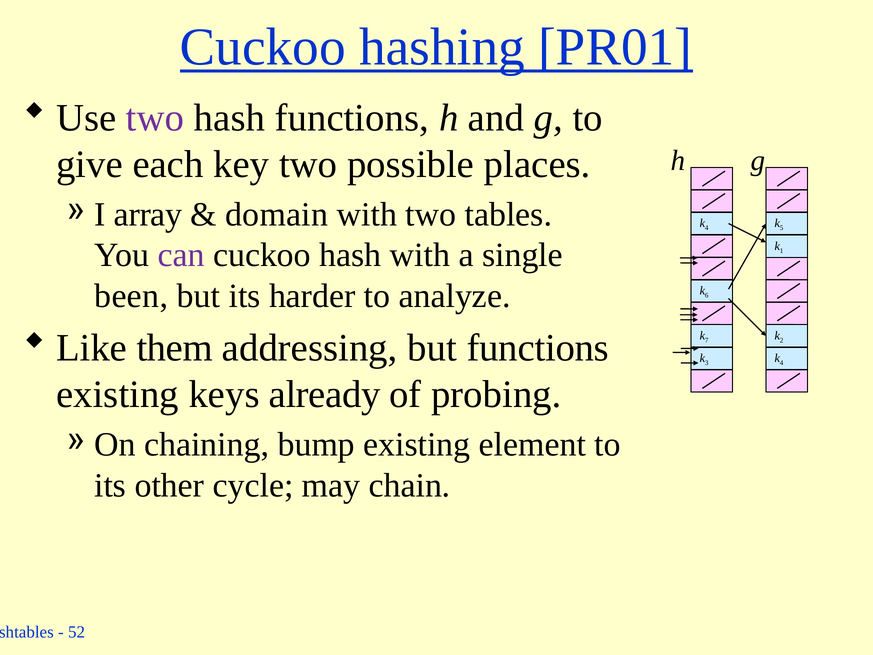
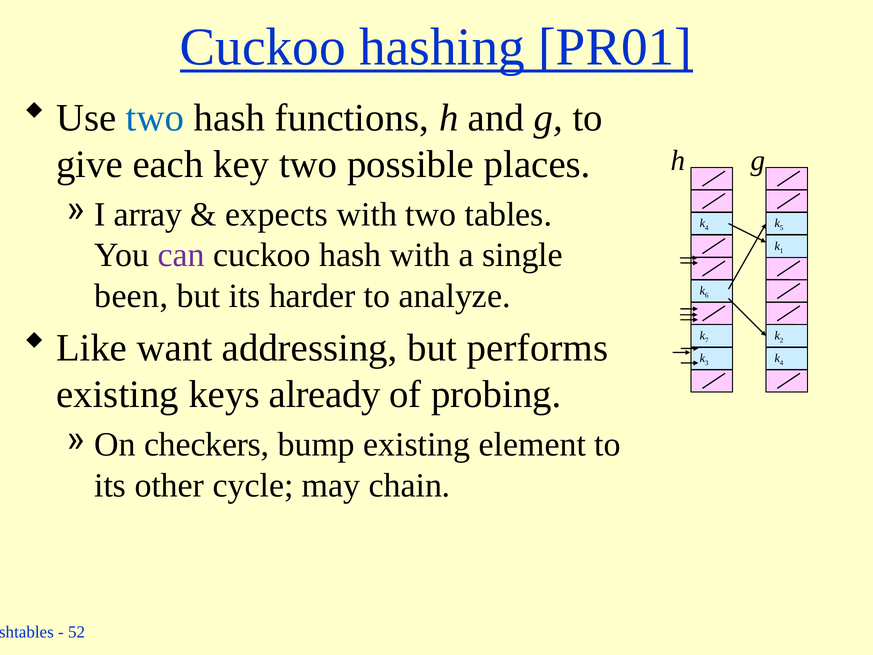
two colour: purple -> blue (155, 118)
domain: domain -> expects (277, 214)
them: them -> want (175, 348)
but functions: functions -> performs (537, 348)
chaining: chaining -> checkers (207, 444)
